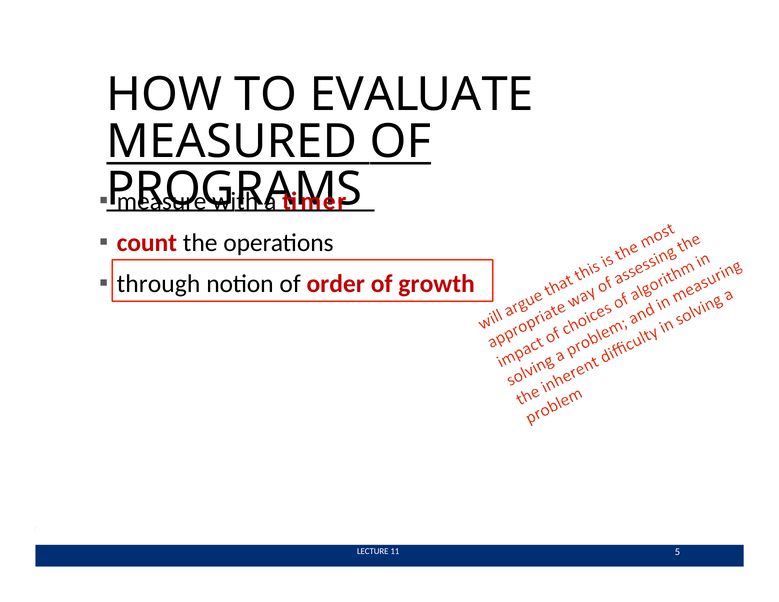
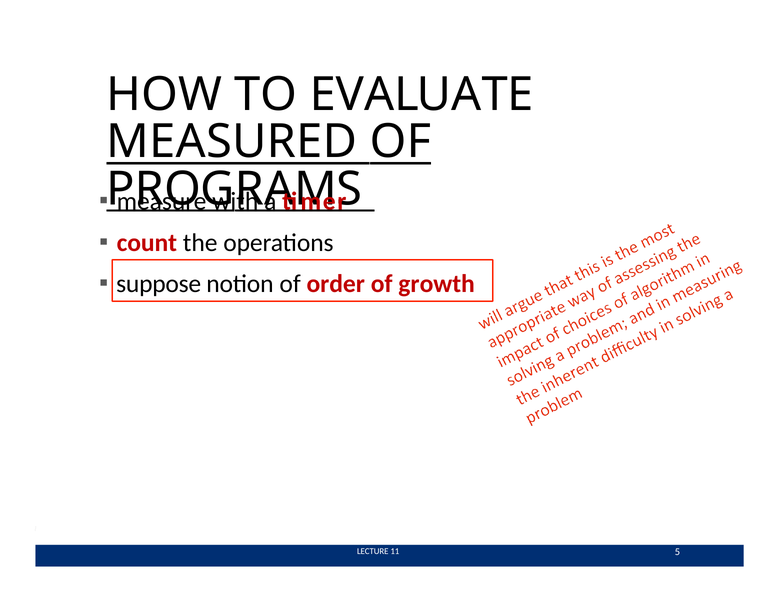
through: through -> suppose (159, 284)
